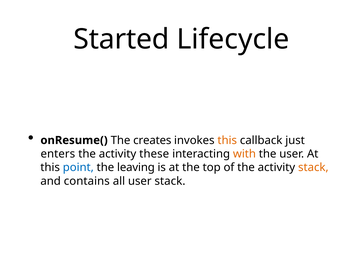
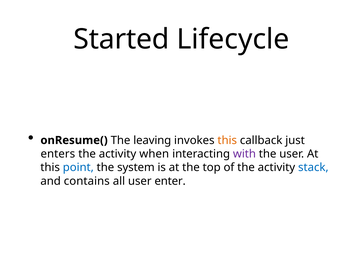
creates: creates -> leaving (152, 140)
these: these -> when (154, 154)
with colour: orange -> purple (244, 154)
leaving: leaving -> system (136, 168)
stack colour: orange -> blue (313, 168)
user stack: stack -> enter (170, 181)
